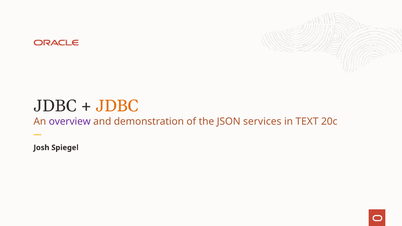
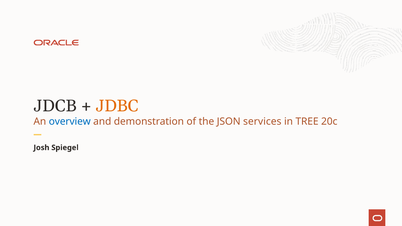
JDBC: JDBC -> JDCB (55, 106)
overview colour: purple -> blue (70, 121)
TEXT: TEXT -> TREE (307, 121)
